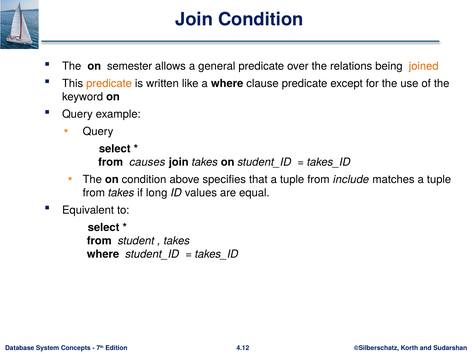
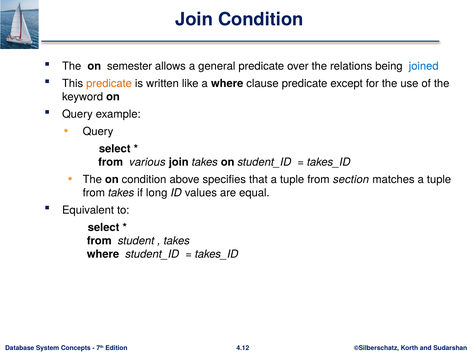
joined colour: orange -> blue (424, 66)
causes: causes -> various (147, 162)
include: include -> section (351, 179)
